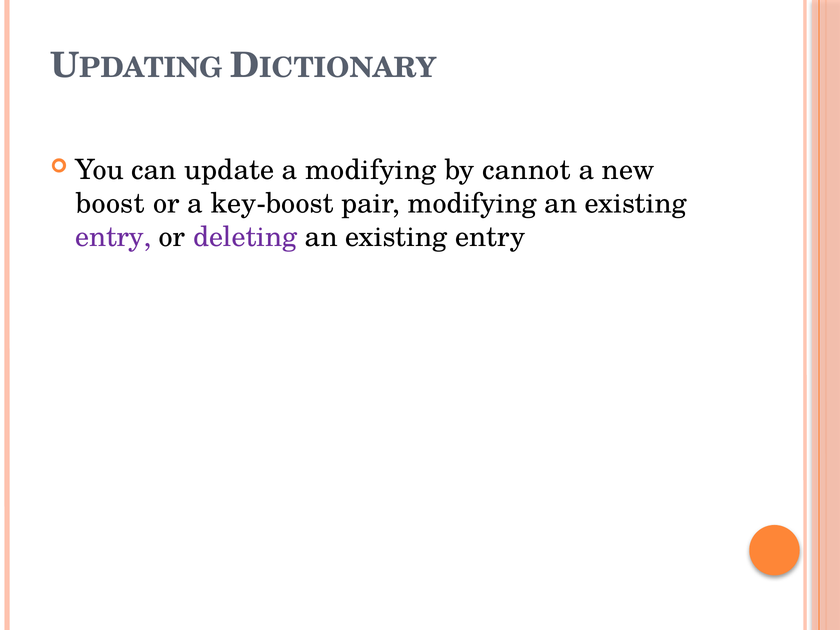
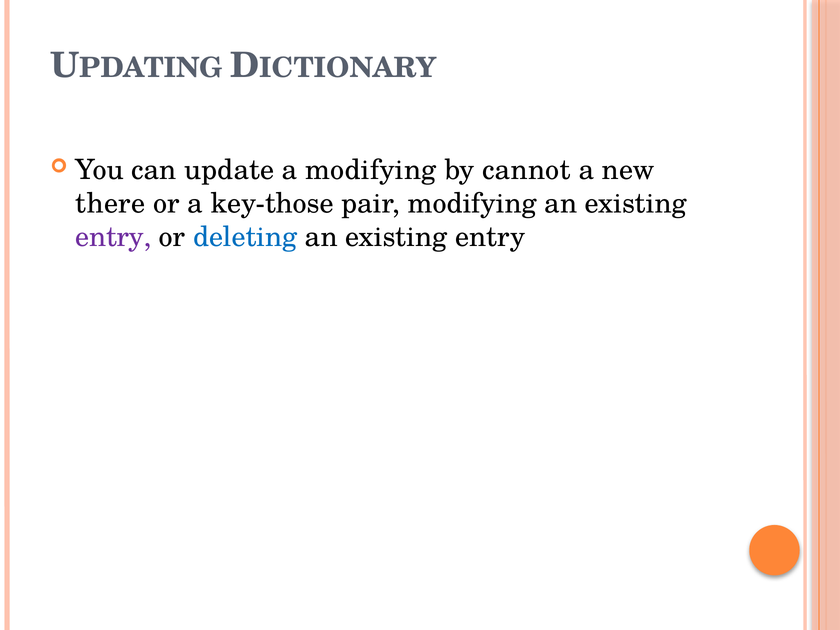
boost: boost -> there (110, 204)
key-boost: key-boost -> key-those (272, 204)
deleting colour: purple -> blue (245, 237)
